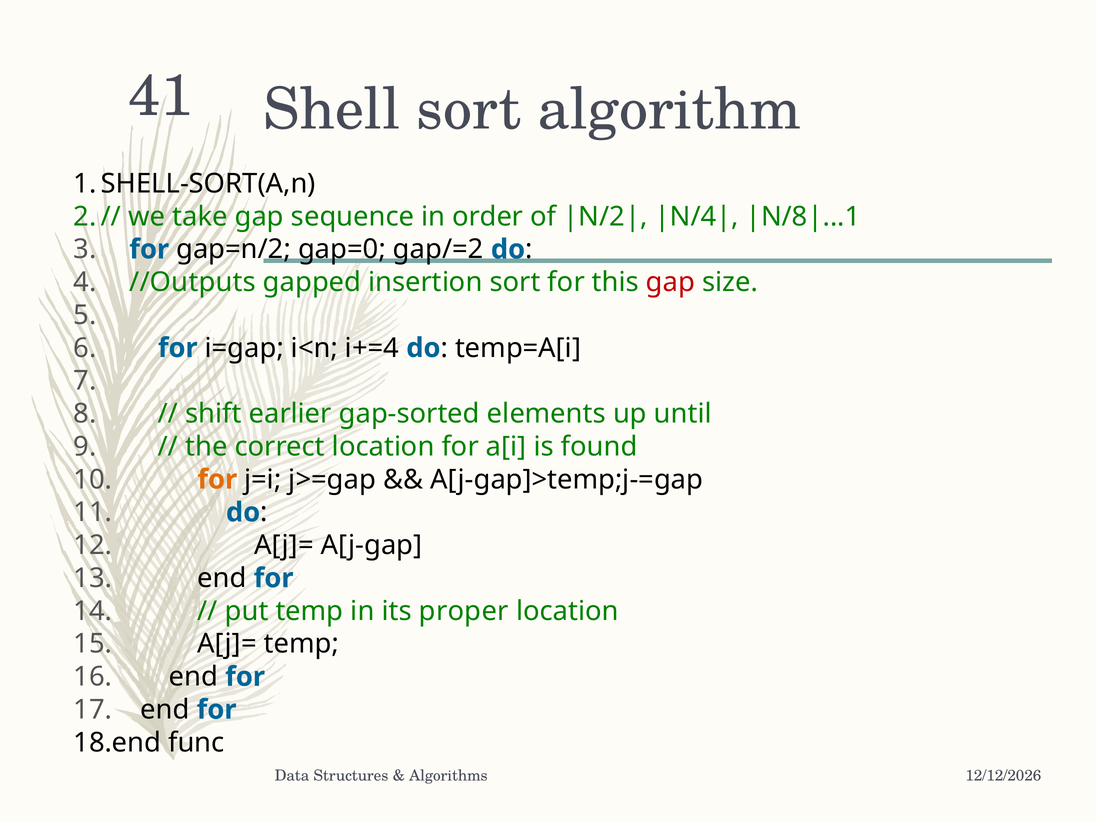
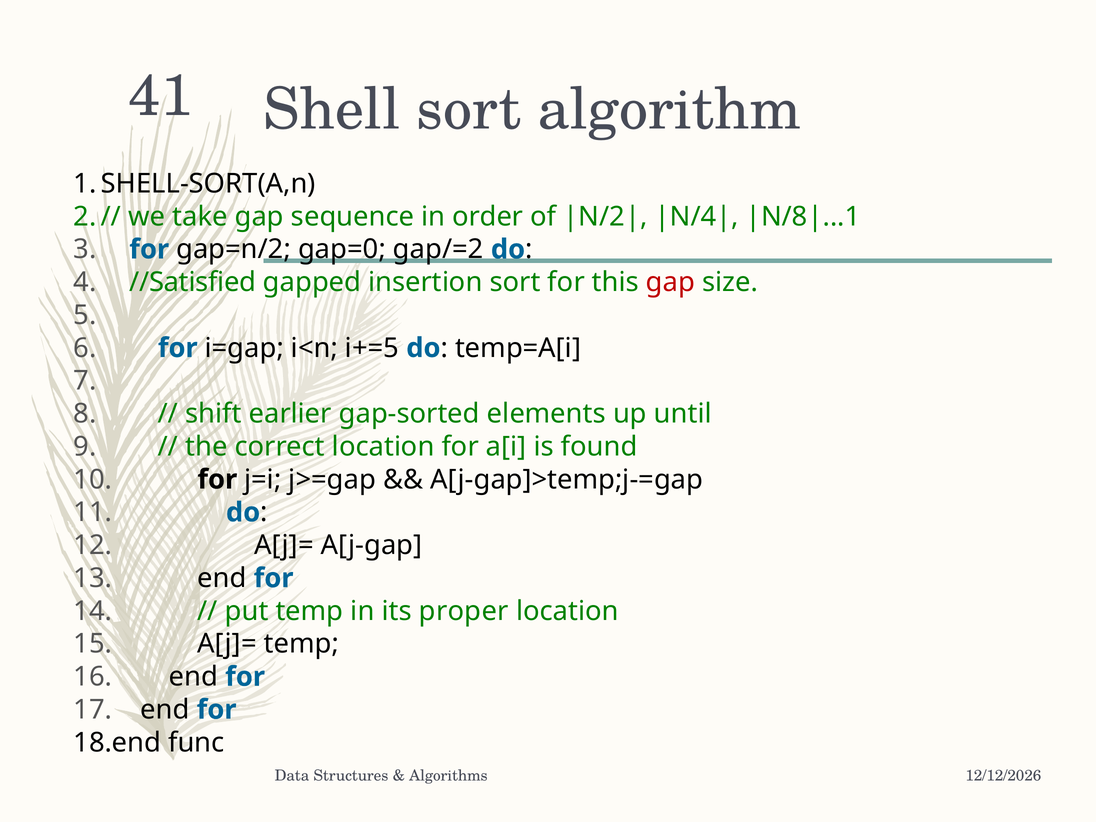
//Outputs: //Outputs -> //Satisfied (193, 282)
i+=4: i+=4 -> i+=5 (372, 348)
for colour: orange -> black (217, 480)
